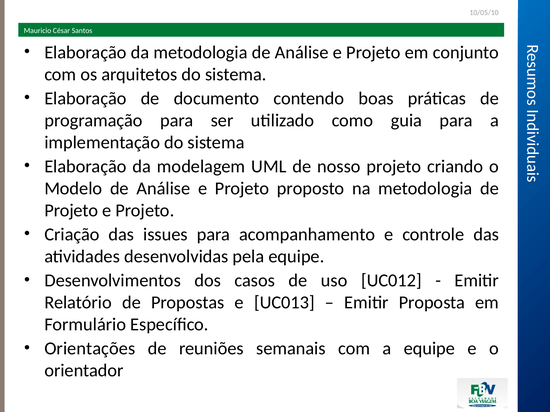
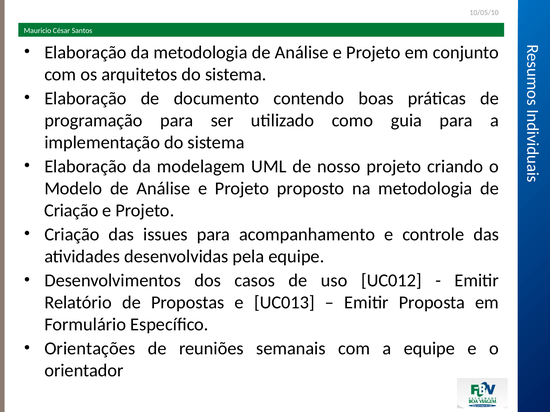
Projeto: Projeto -> Criação (71, 211)
